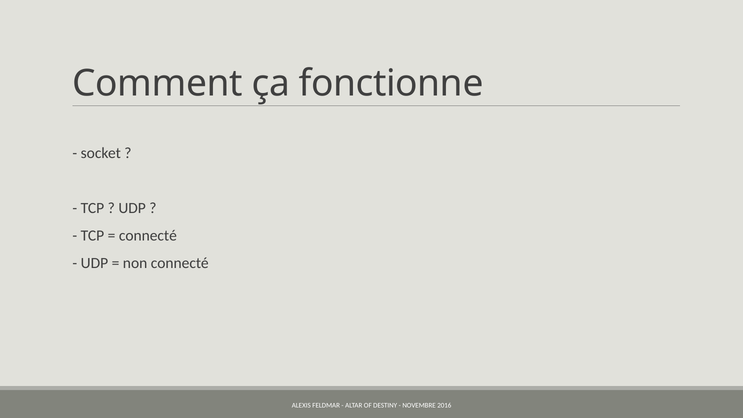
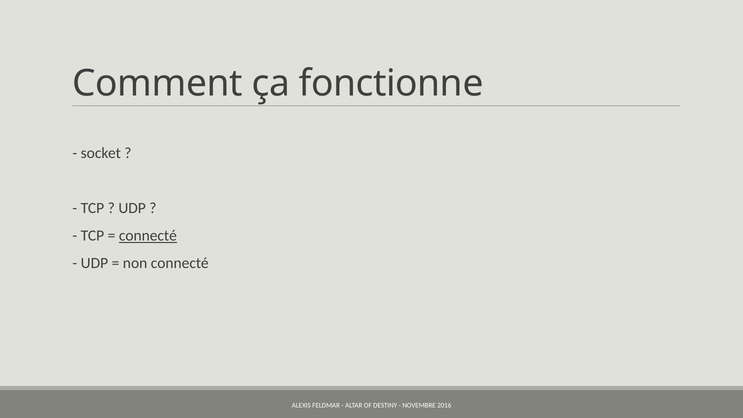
connecté underline: none -> present (148, 236)
